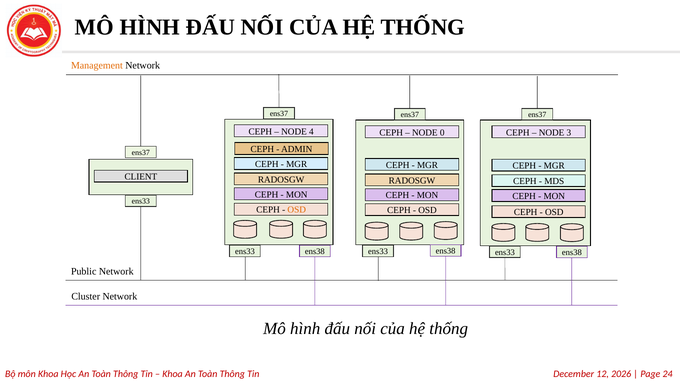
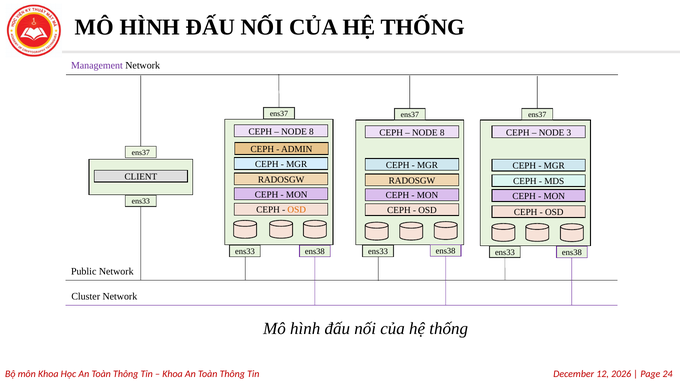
Management colour: orange -> purple (97, 65)
4: 4 -> 8 (311, 131)
0: 0 -> 8 (442, 132)
